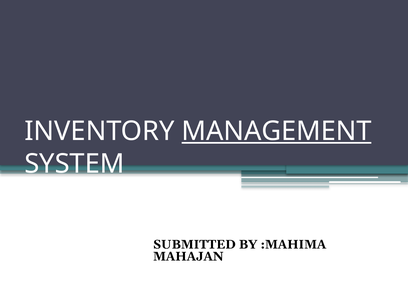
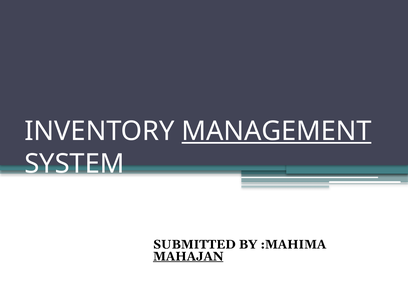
MAHAJAN underline: none -> present (188, 256)
